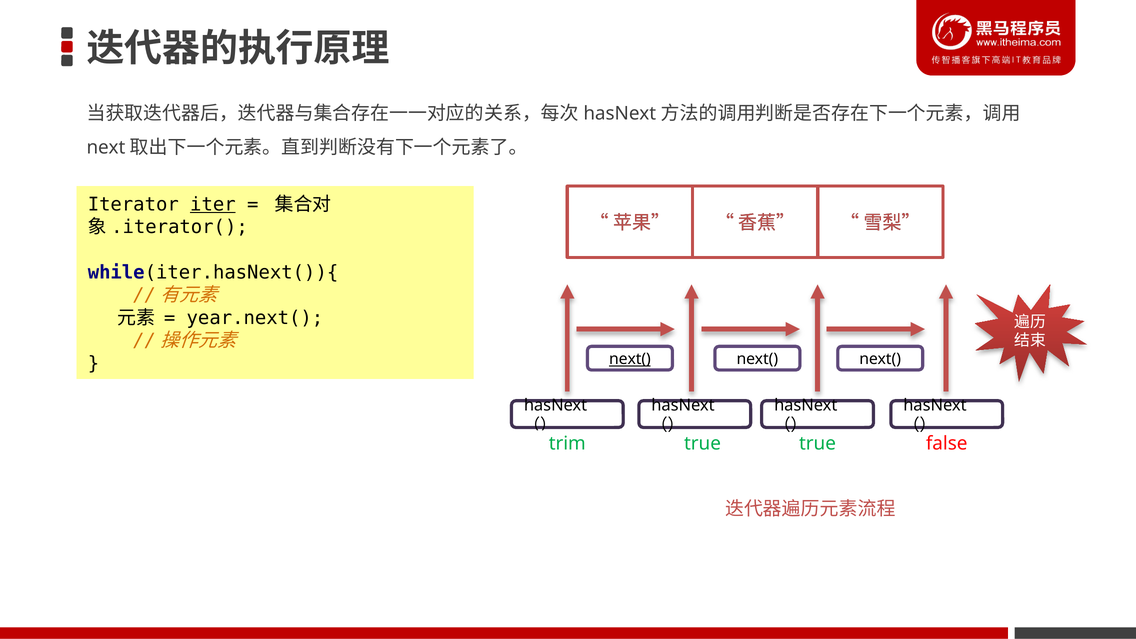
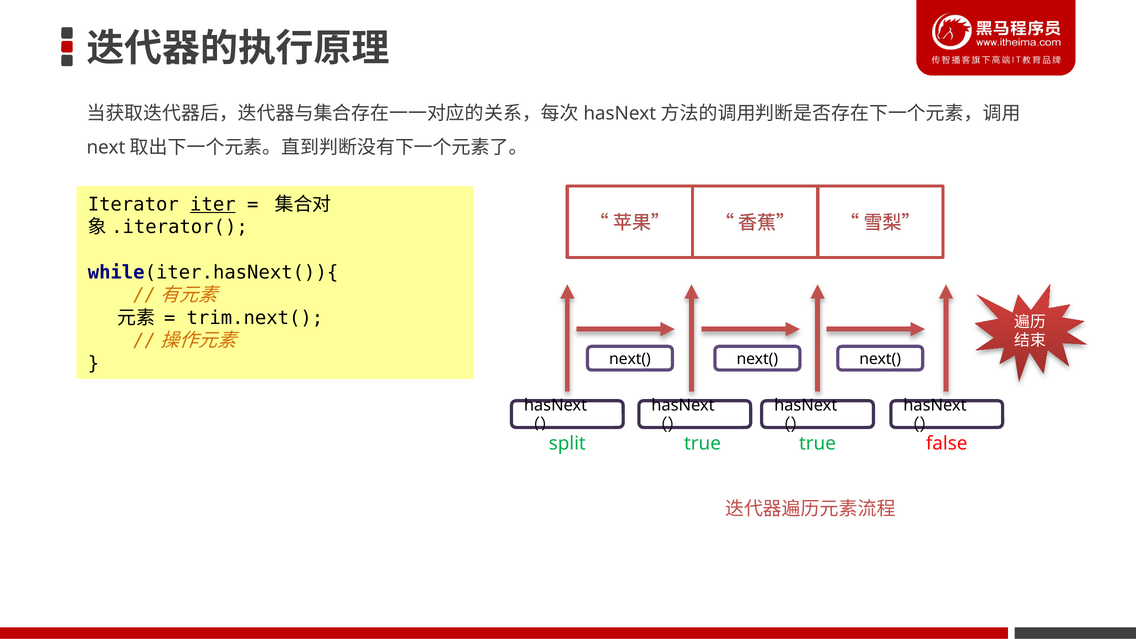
year.next(: year.next( -> trim.next( (255, 318)
next( underline: present -> none (630, 359)
trim: trim -> split (567, 443)
